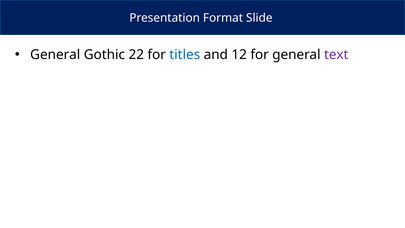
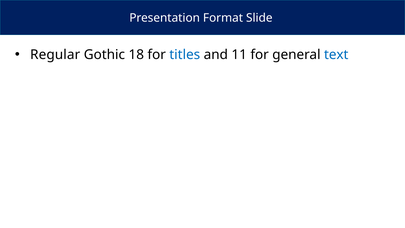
General: General -> Regular (55, 55)
Gothic 22: 22 -> 18 (136, 55)
12: 12 -> 11 (239, 55)
text colour: purple -> blue (336, 55)
